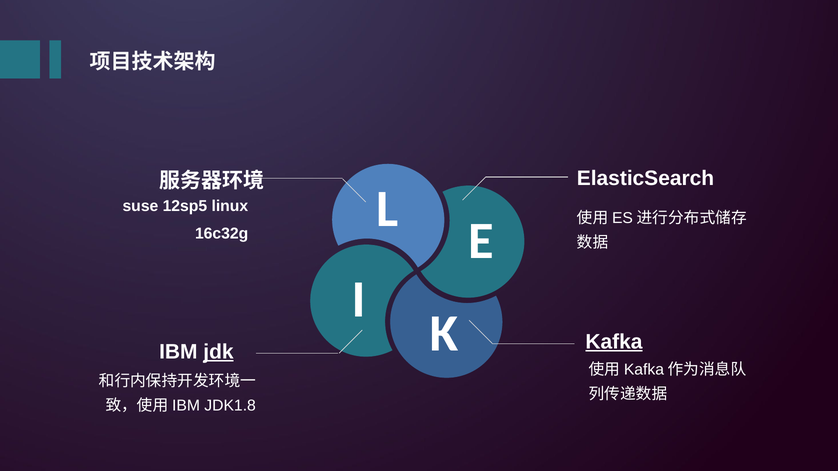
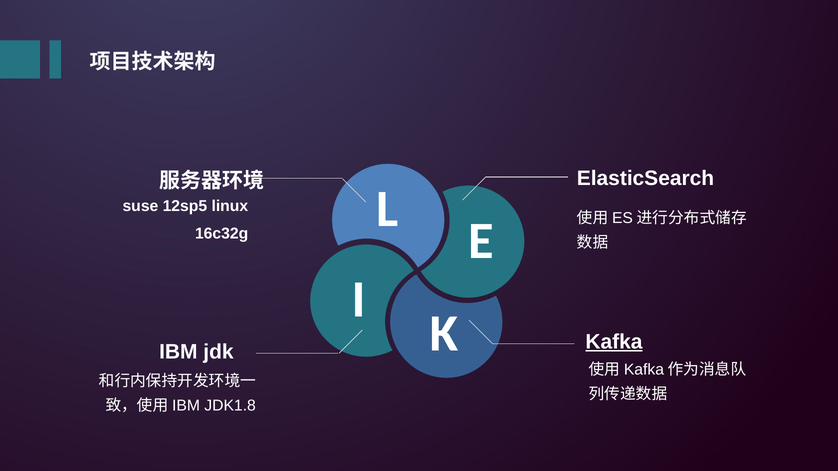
jdk underline: present -> none (218, 352)
